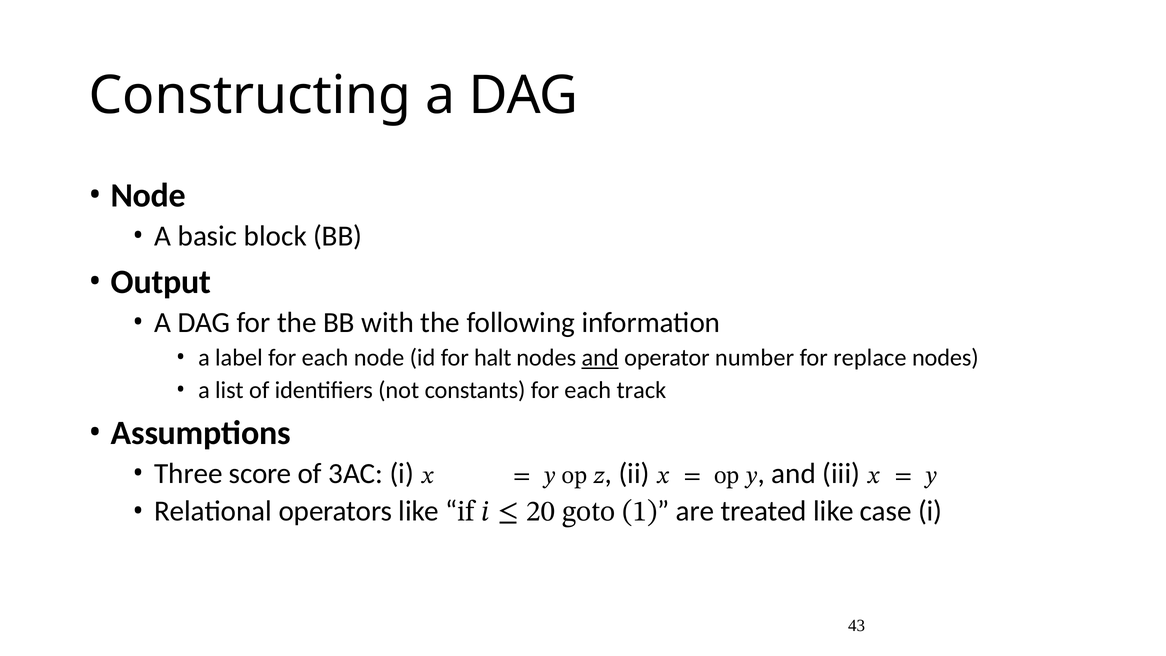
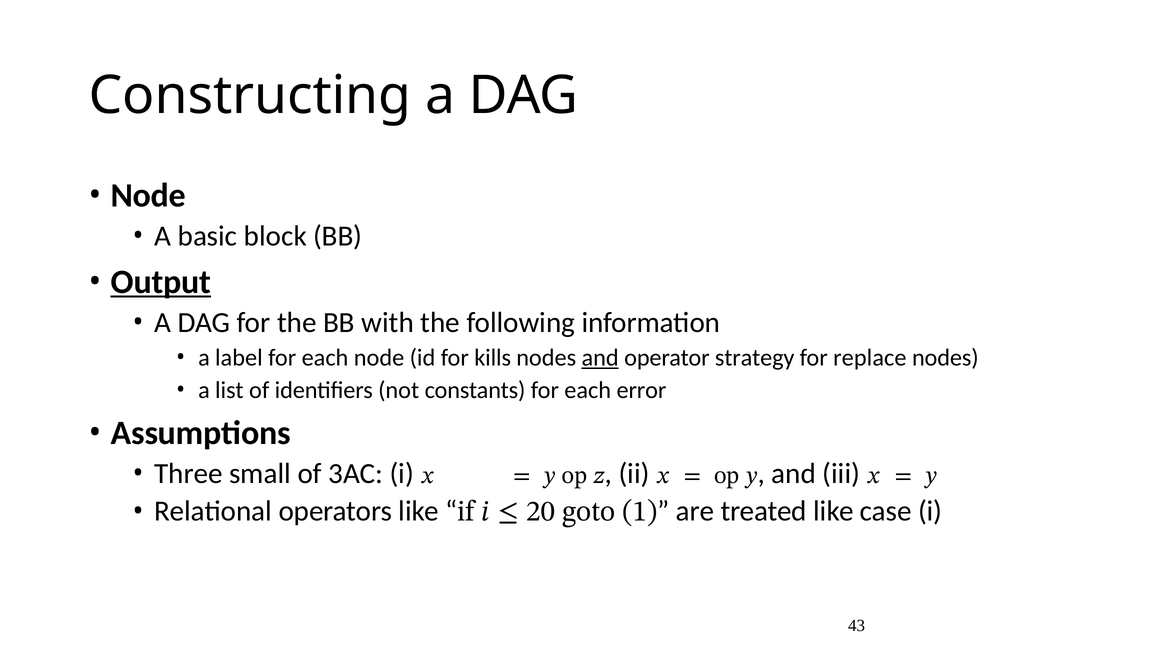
Output underline: none -> present (161, 282)
halt: halt -> kills (493, 358)
number: number -> strategy (755, 358)
track: track -> error (641, 390)
score: score -> small (260, 474)
